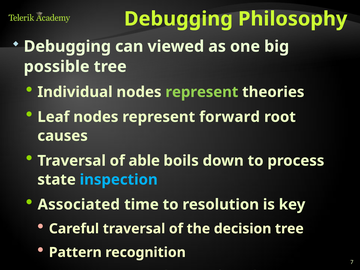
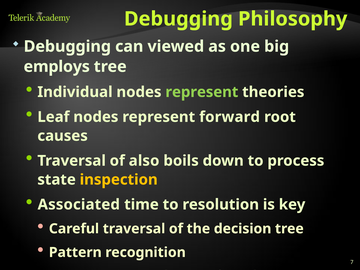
possible: possible -> employs (57, 67)
able: able -> also (144, 161)
inspection colour: light blue -> yellow (119, 180)
